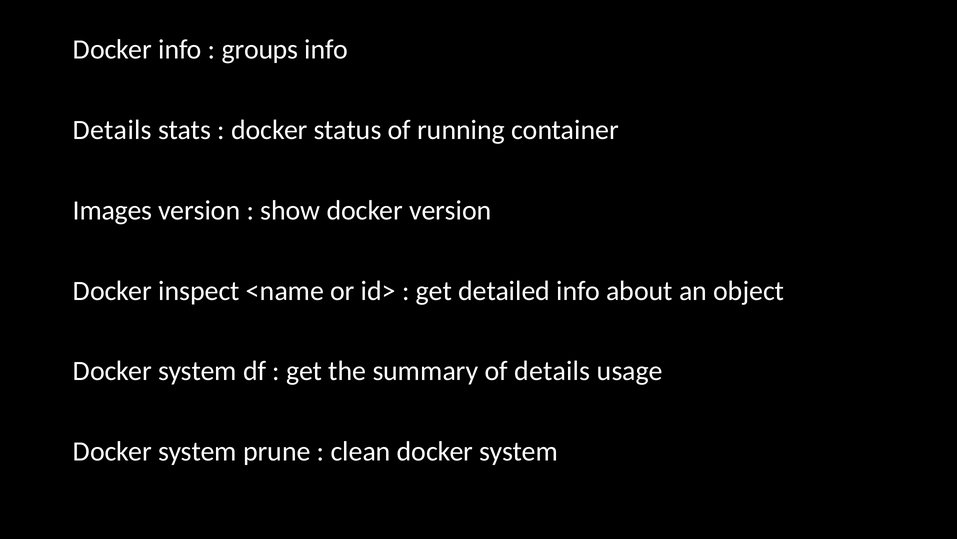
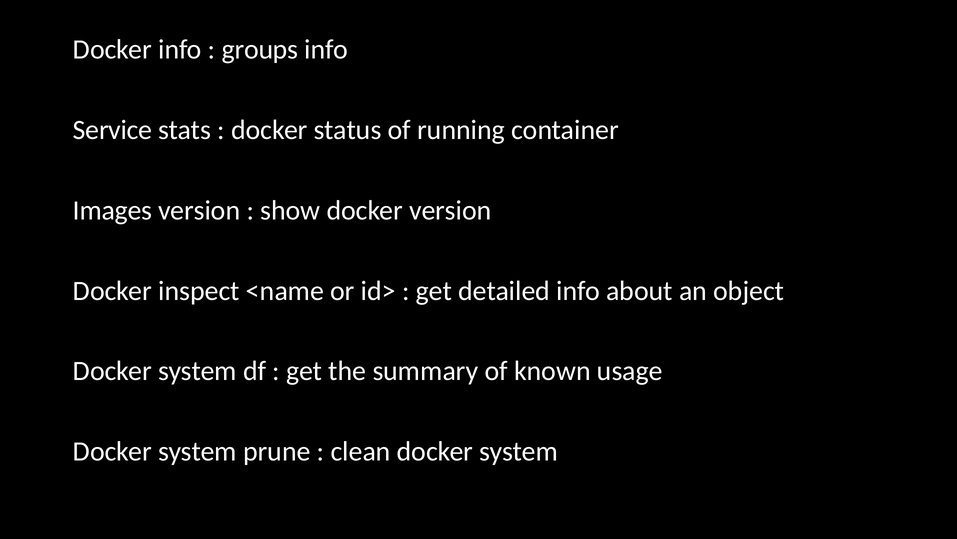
Details: Details -> Service (113, 130)
of details: details -> known (552, 371)
